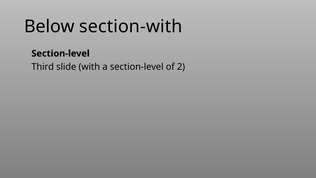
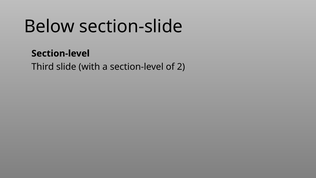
section-with: section-with -> section-slide (131, 27)
